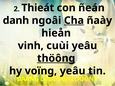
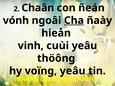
Thieát: Thieát -> Chaân (38, 8)
danh: danh -> vónh (16, 20)
thöông underline: present -> none (56, 58)
